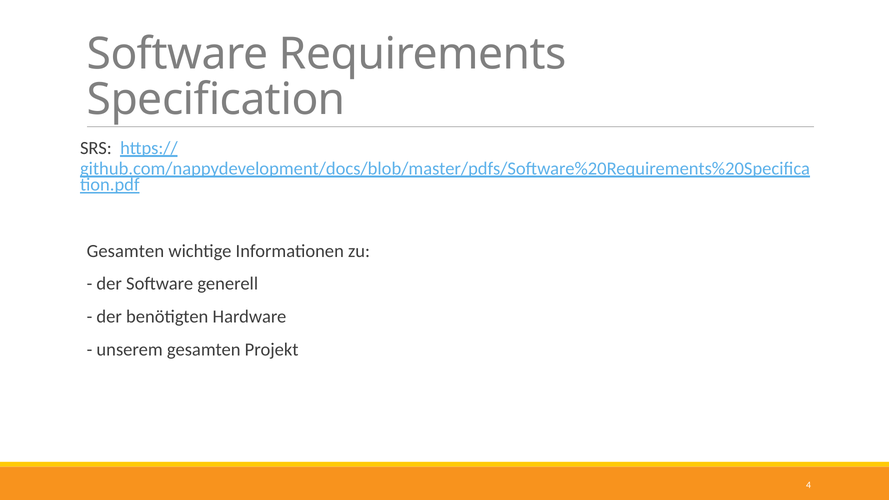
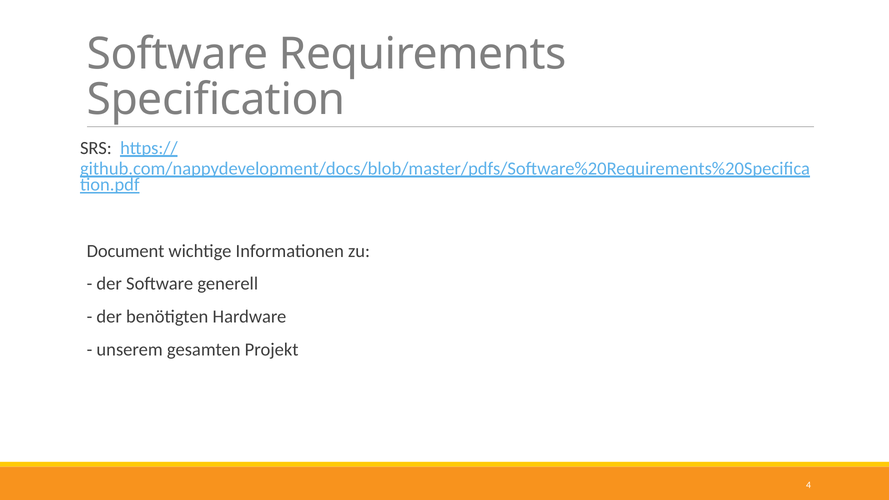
Gesamten: Gesamten -> Document (125, 251)
